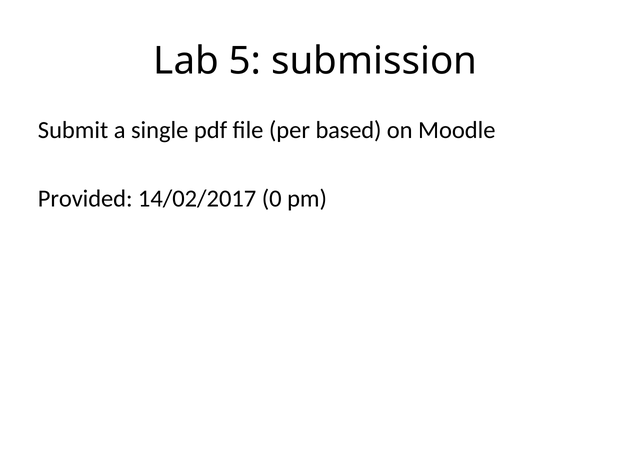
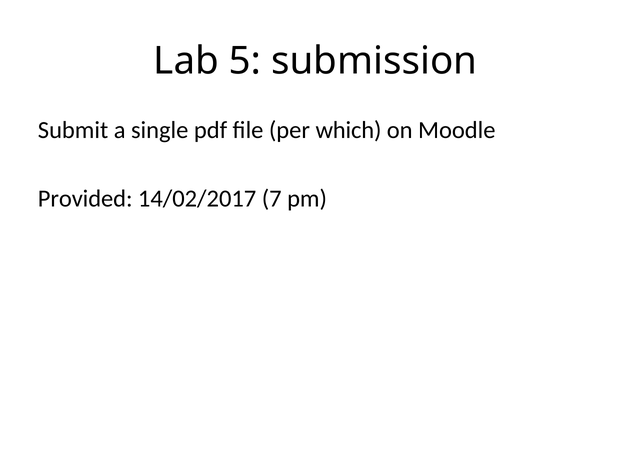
based: based -> which (348, 130)
0: 0 -> 7 (272, 199)
